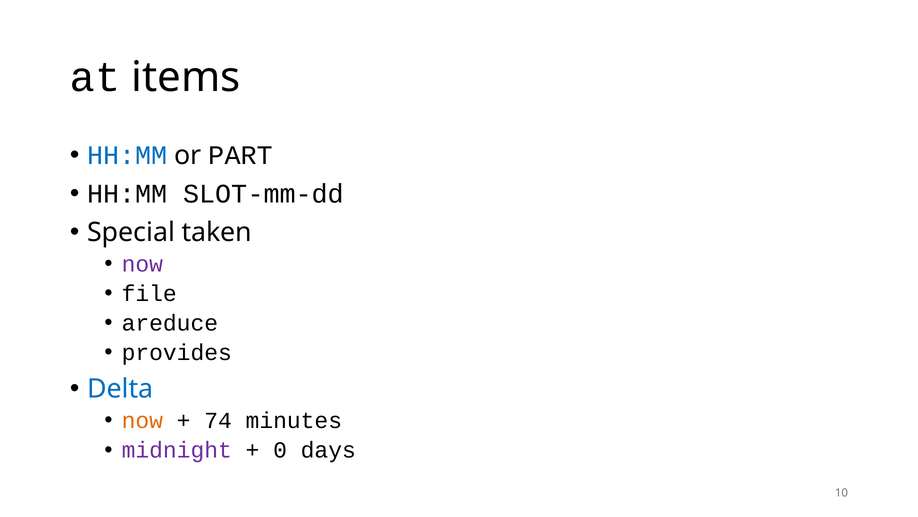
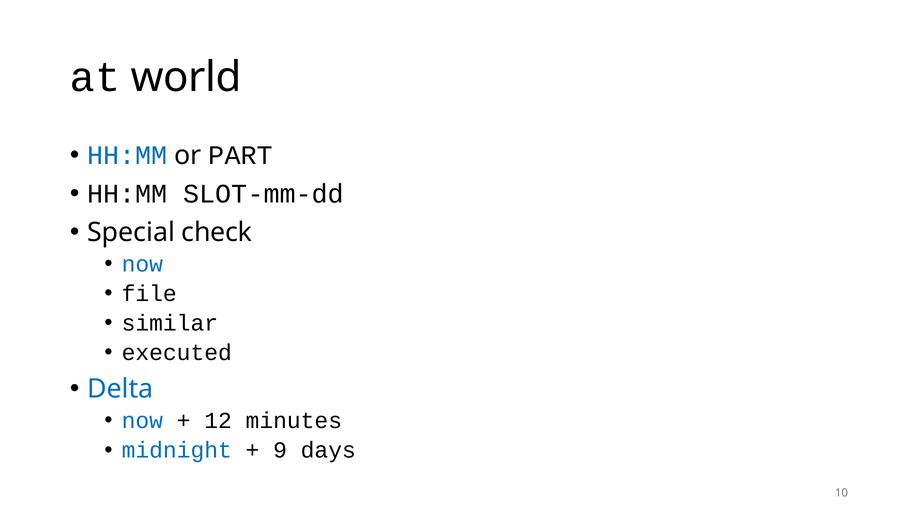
items: items -> world (186, 77)
taken: taken -> check (217, 232)
now colour: purple -> blue (142, 264)
areduce: areduce -> similar (170, 323)
provides: provides -> executed (177, 352)
now colour: orange -> blue (142, 420)
74: 74 -> 12 (218, 420)
midnight colour: purple -> blue (177, 450)
0: 0 -> 9 (280, 450)
